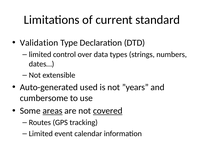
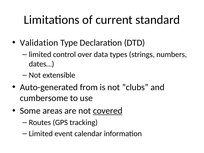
used: used -> from (89, 87)
”years: ”years -> ”clubs (135, 87)
areas underline: present -> none (53, 111)
